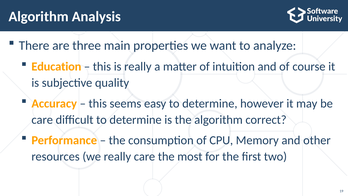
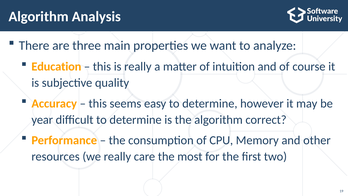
care: care -> year (42, 120)
